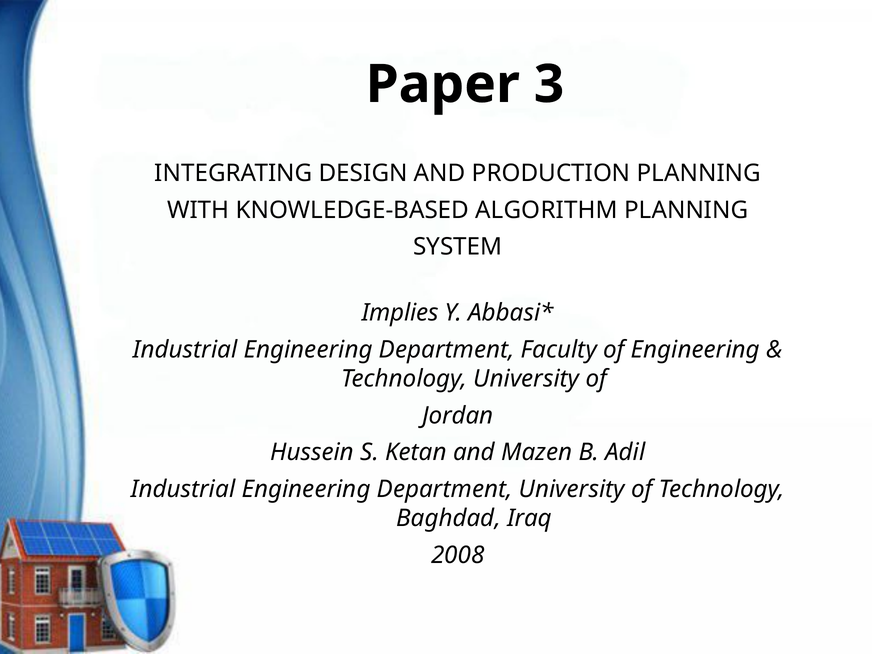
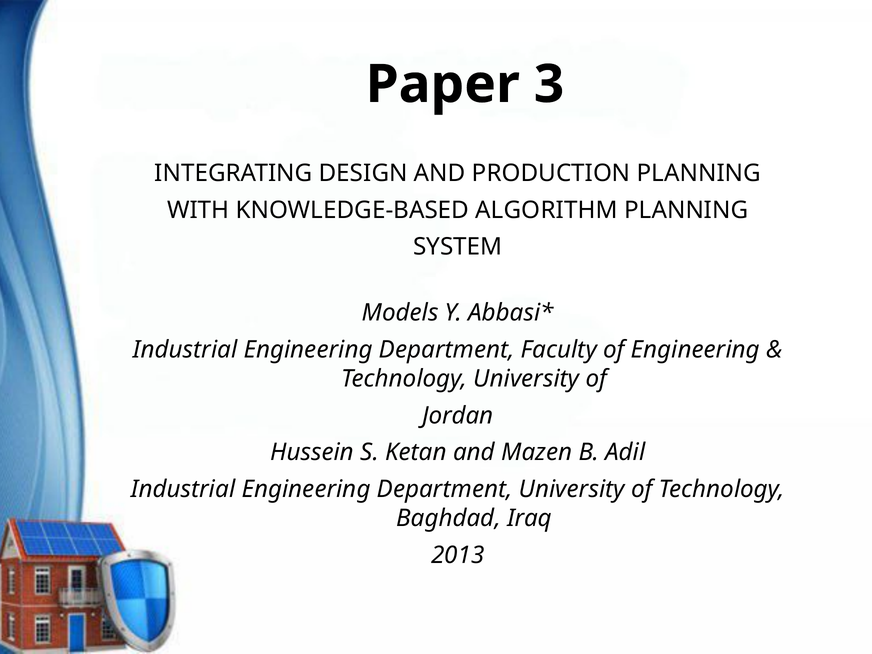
Implies: Implies -> Models (400, 313)
2008: 2008 -> 2013 (458, 555)
